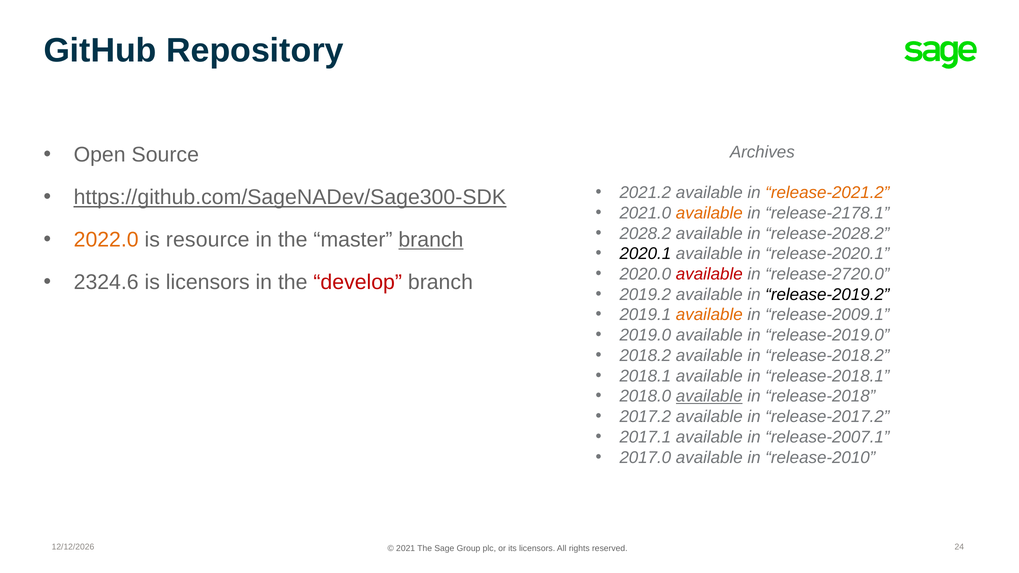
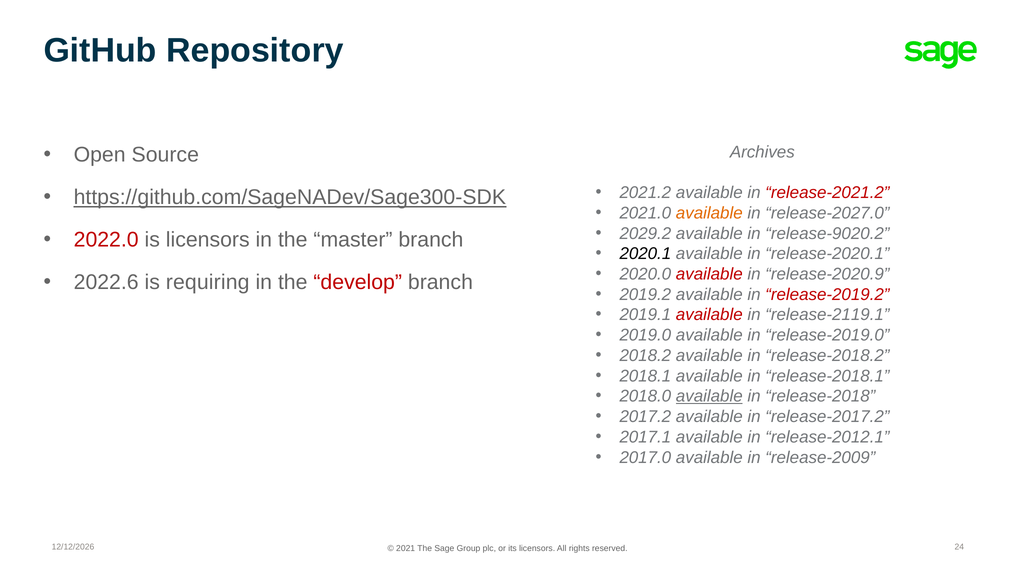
release-2021.2 colour: orange -> red (827, 193)
release-2178.1: release-2178.1 -> release-2027.0 (827, 213)
2028.2: 2028.2 -> 2029.2 (645, 234)
release-2028.2: release-2028.2 -> release-9020.2 (827, 234)
2022.0 colour: orange -> red (106, 240)
is resource: resource -> licensors (208, 240)
branch underline: present -> none (431, 240)
release-2720.0: release-2720.0 -> release-2020.9 (827, 274)
2324.6: 2324.6 -> 2022.6 (106, 282)
is licensors: licensors -> requiring (208, 282)
release-2019.2 colour: black -> red (827, 295)
available colour: orange -> red (709, 315)
release-2009.1: release-2009.1 -> release-2119.1 (827, 315)
release-2007.1: release-2007.1 -> release-2012.1 (827, 437)
release-2010: release-2010 -> release-2009 (820, 458)
